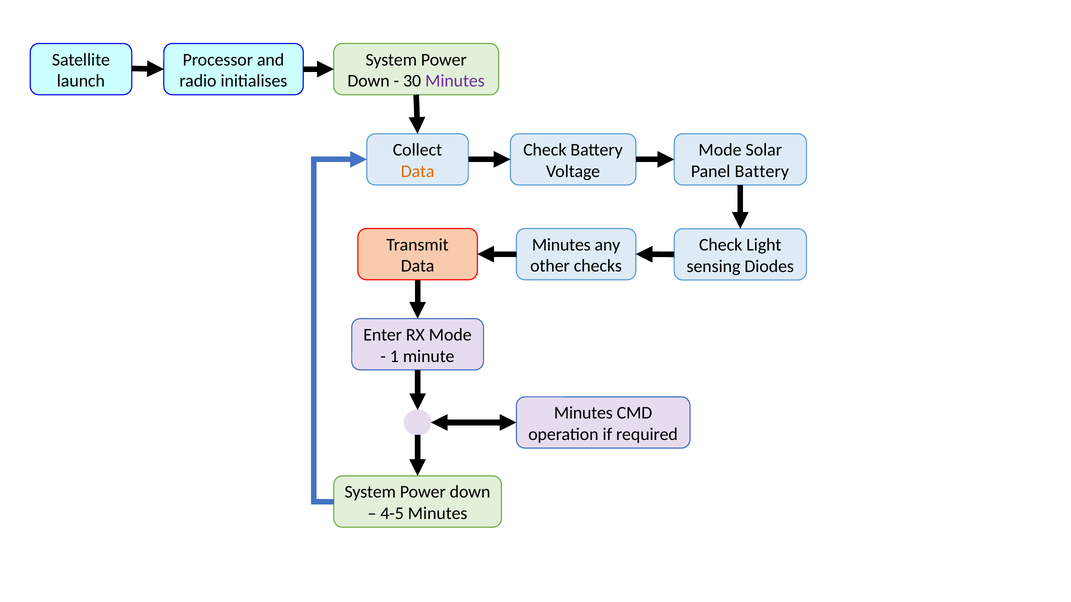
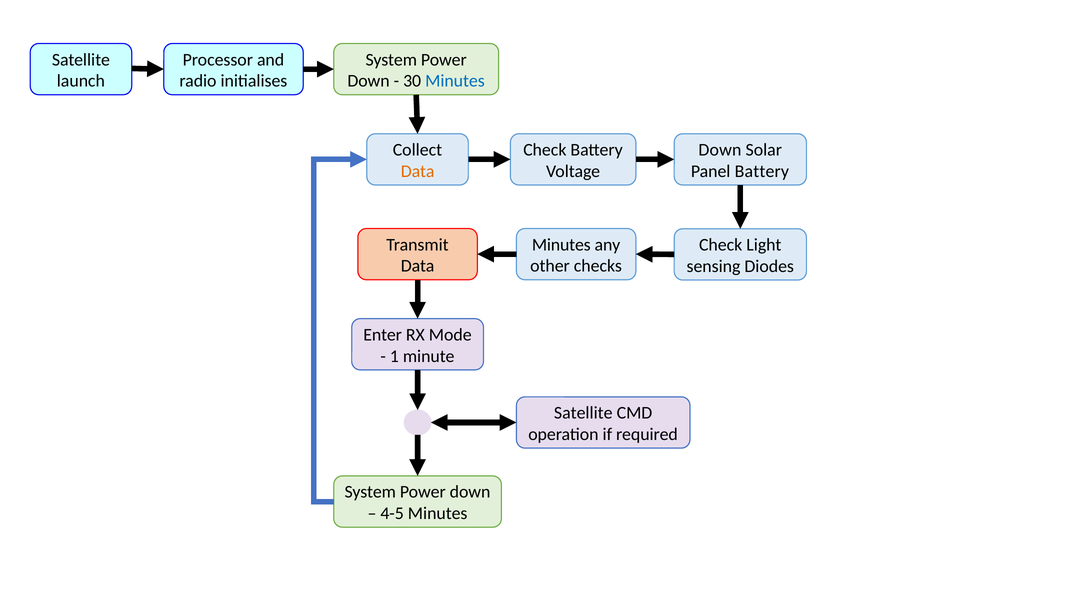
Minutes colour: purple -> blue (455, 81)
Mode: Mode -> Down (720, 150)
Minutes: Minutes -> Satellite (583, 413)
